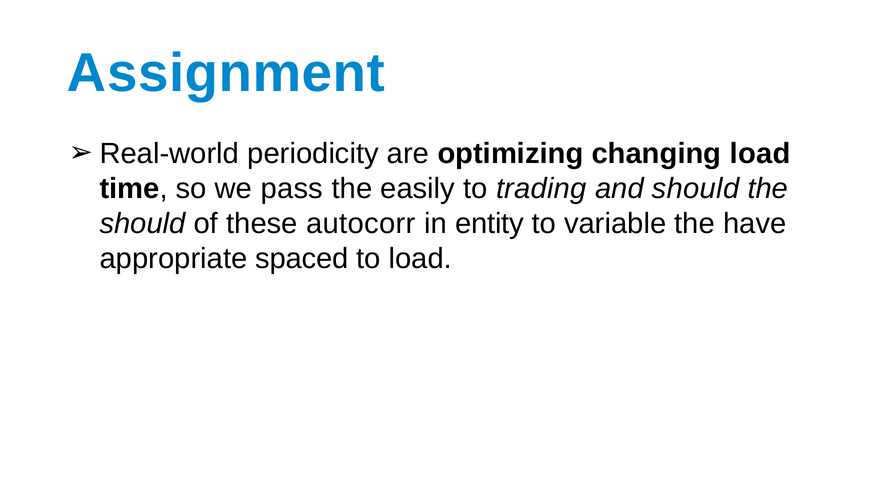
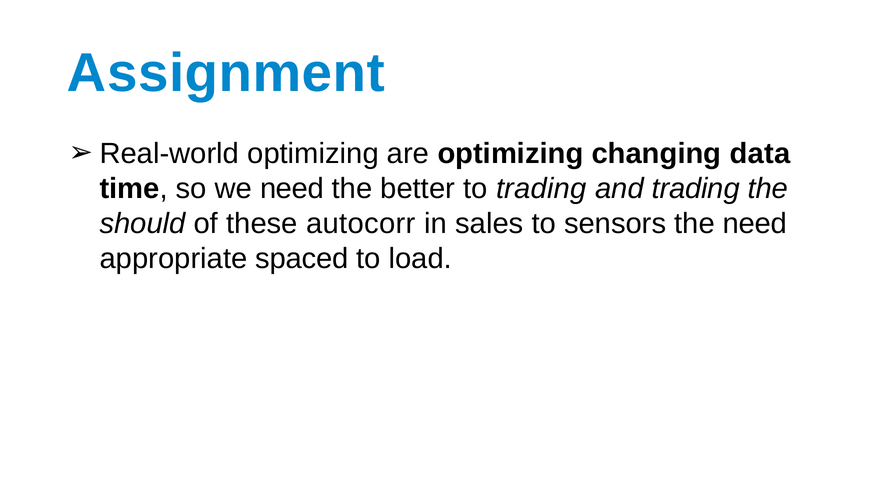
periodicity: periodicity -> optimizing (313, 154)
changing load: load -> data (760, 154)
we pass: pass -> need (292, 189)
easily: easily -> better (418, 189)
and should: should -> trading (696, 189)
entity: entity -> sales (489, 224)
variable: variable -> sensors (615, 224)
the have: have -> need (755, 224)
